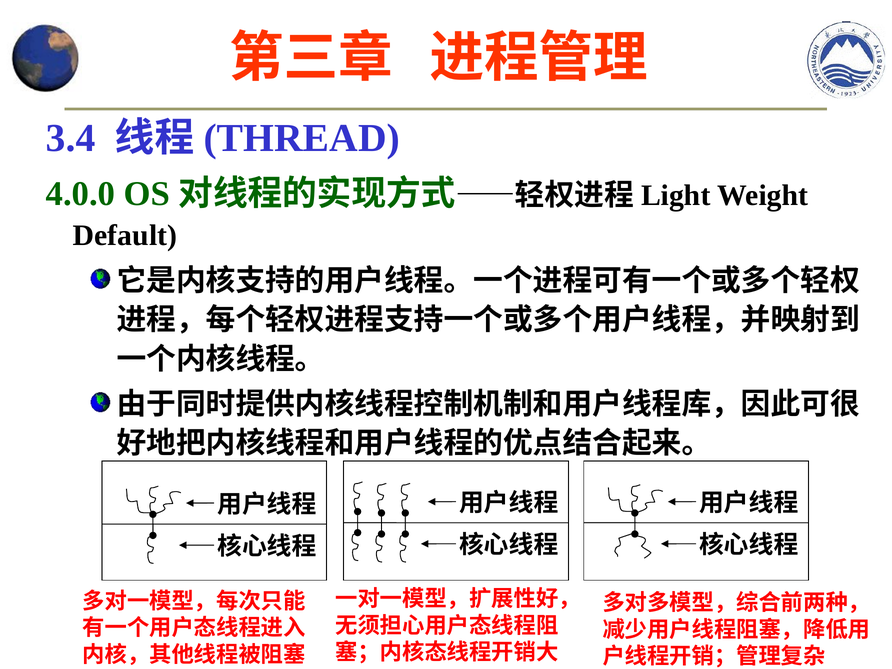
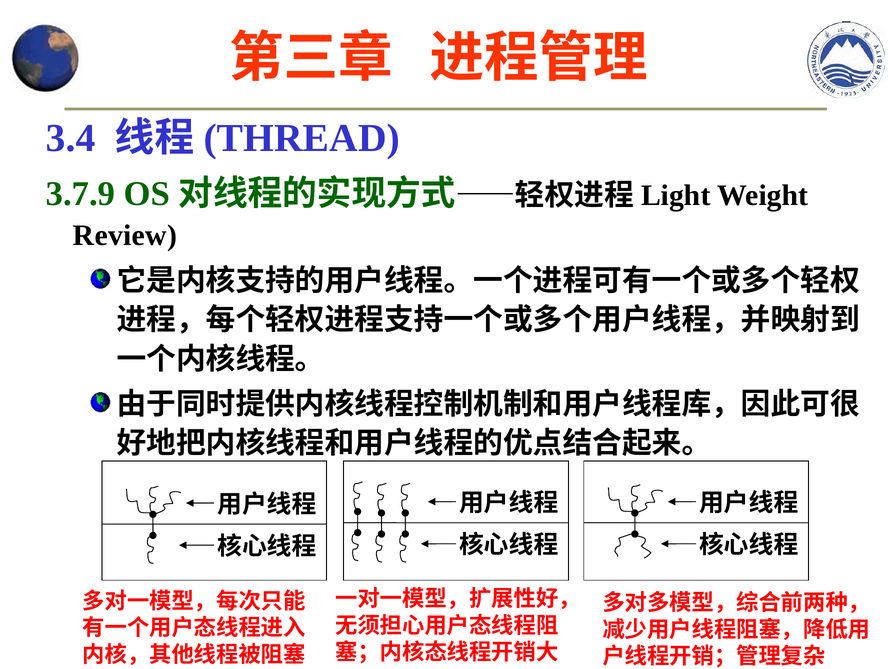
4.0.0: 4.0.0 -> 3.7.9 (81, 194)
Default: Default -> Review (125, 236)
